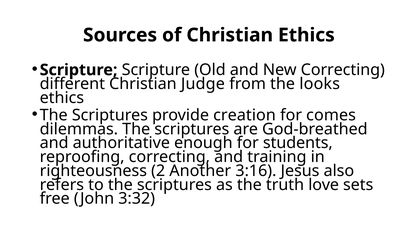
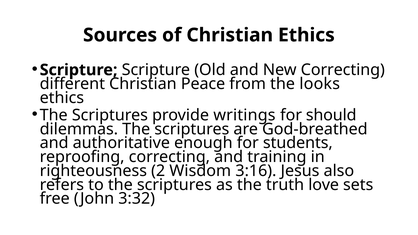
Judge: Judge -> Peace (203, 84)
creation: creation -> writings (244, 115)
comes: comes -> should (331, 115)
Another: Another -> Wisdom (200, 171)
